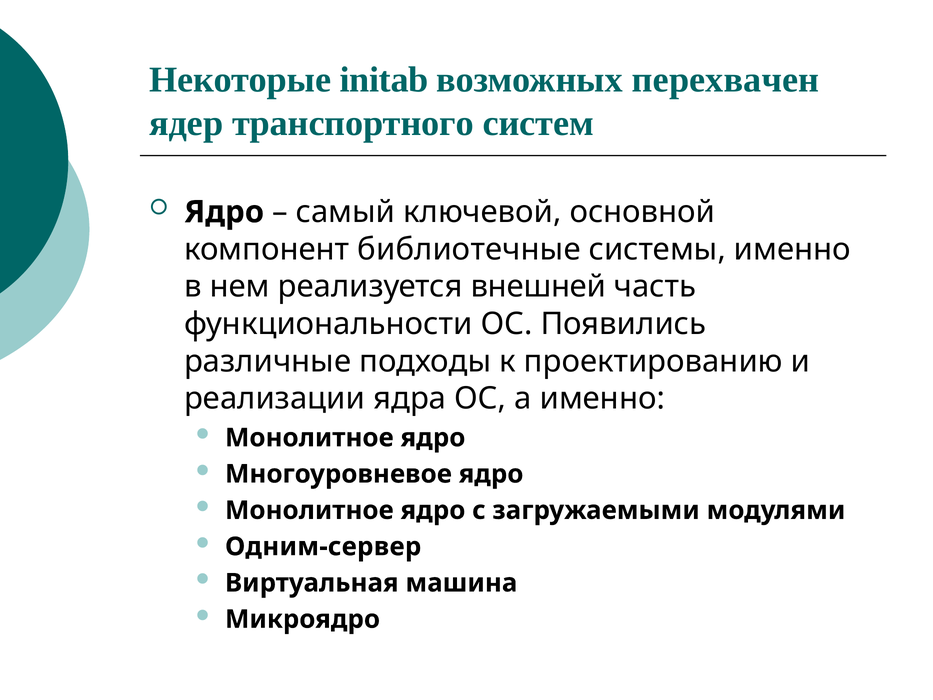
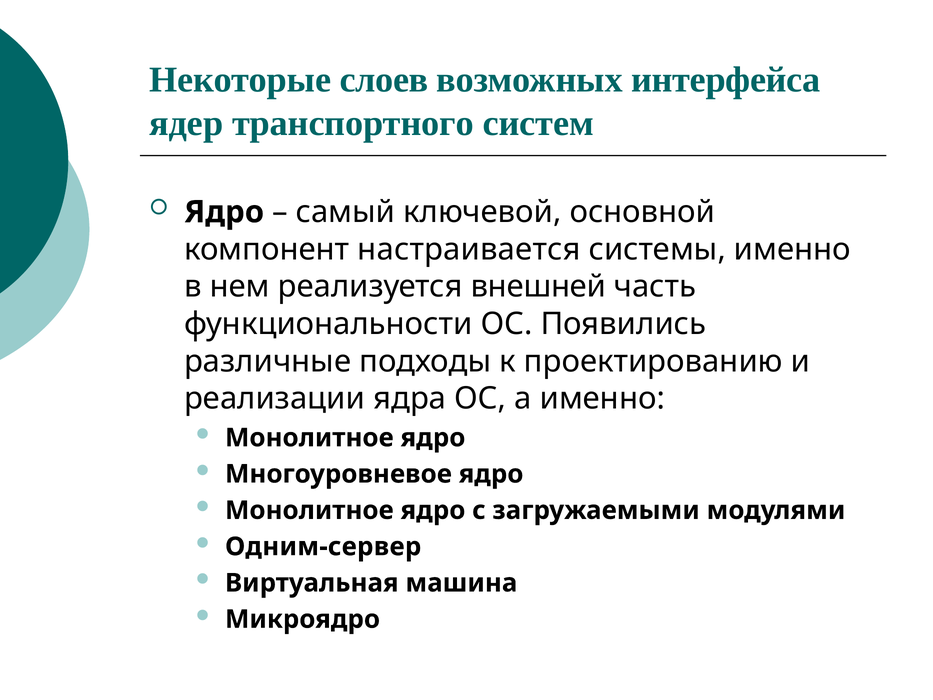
initab: initab -> слоев (384, 80)
перехвачен: перехвачен -> интерфейса (726, 80)
библиотечные: библиотечные -> настраивается (469, 249)
